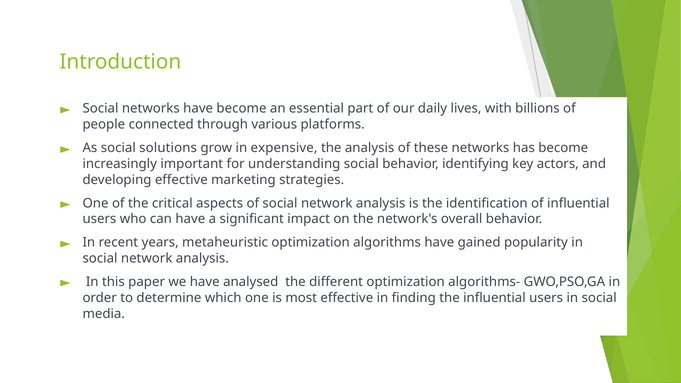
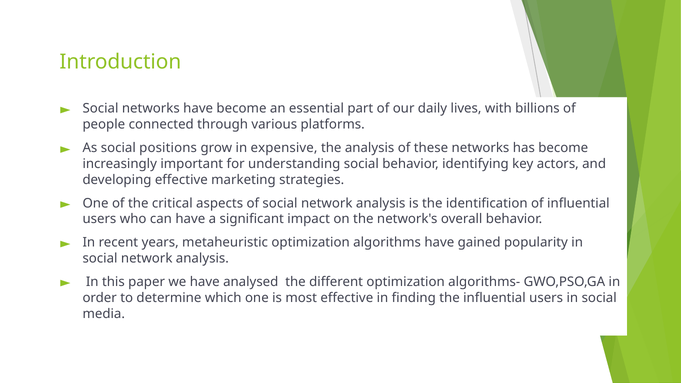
solutions: solutions -> positions (168, 148)
